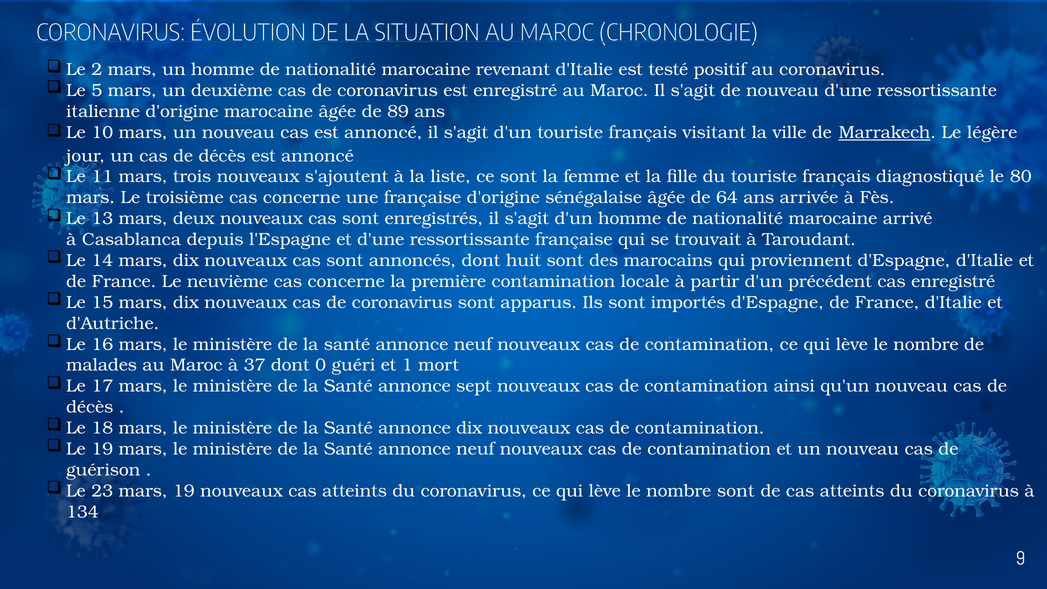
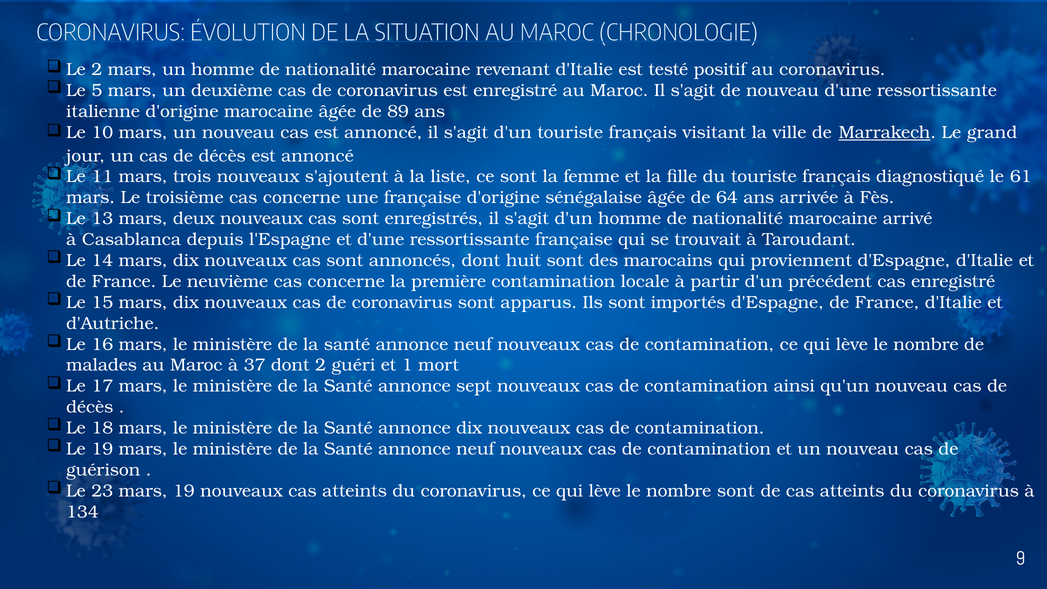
légère: légère -> grand (992, 132)
80: 80 -> 61 (1021, 177)
dont 0: 0 -> 2 (321, 365)
